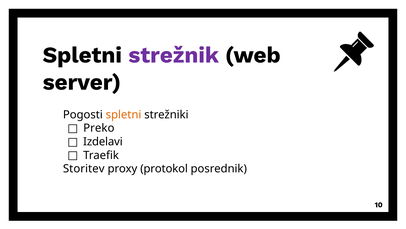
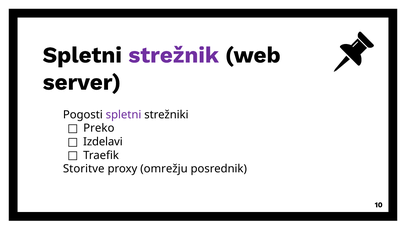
spletni colour: orange -> purple (124, 114)
Storitev: Storitev -> Storitve (84, 168)
protokol: protokol -> omrežju (164, 168)
